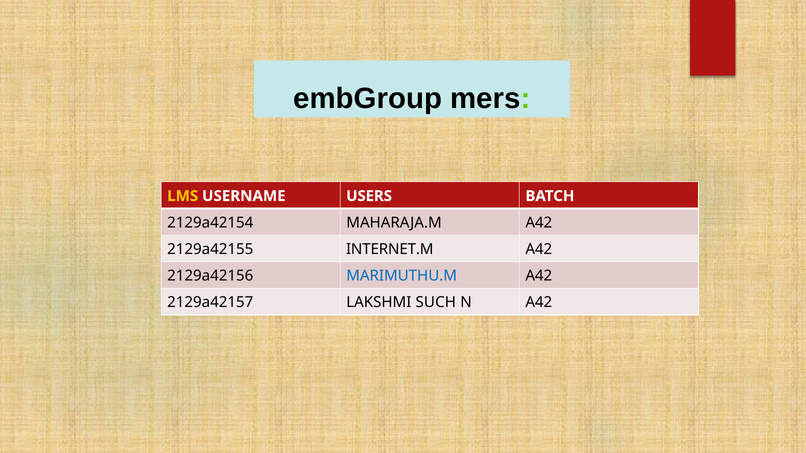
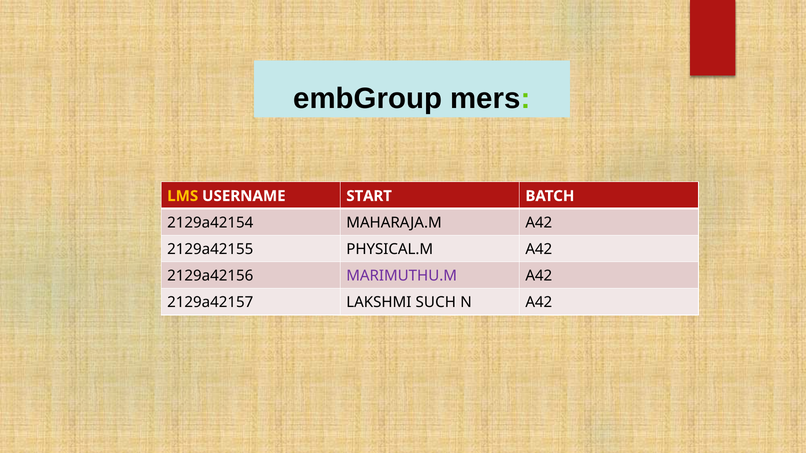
USERS: USERS -> START (369, 196)
INTERNET.M: INTERNET.M -> PHYSICAL.M (390, 249)
MARIMUTHU.M colour: blue -> purple (402, 276)
